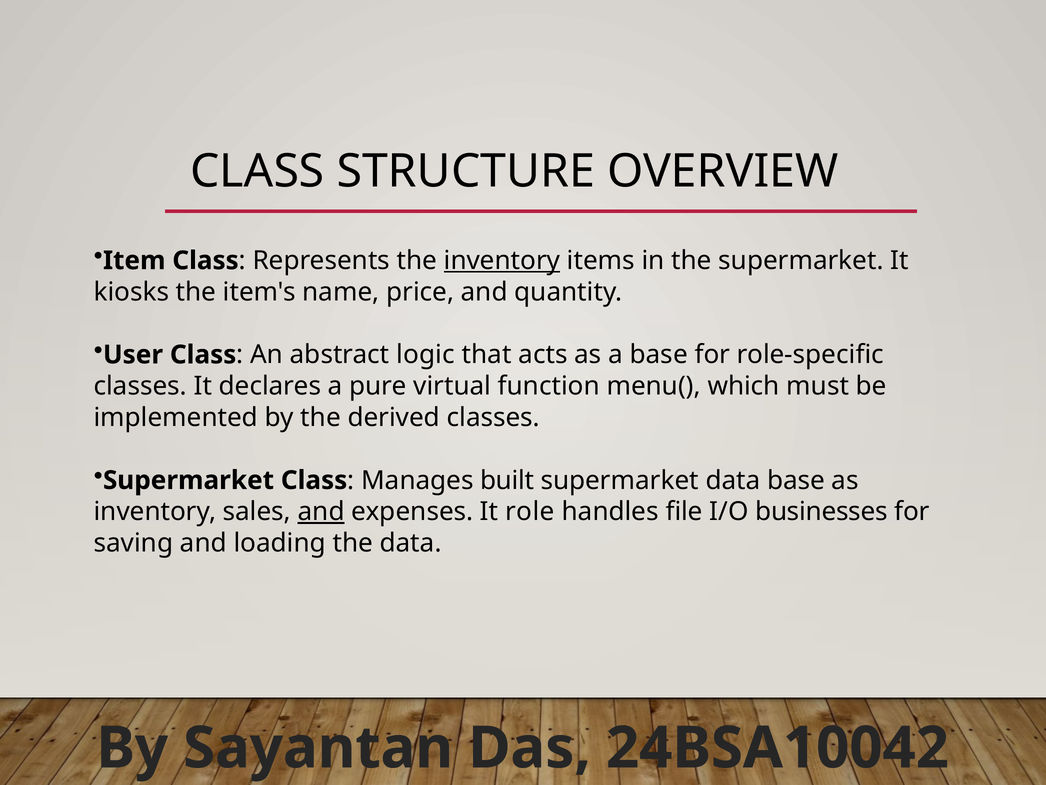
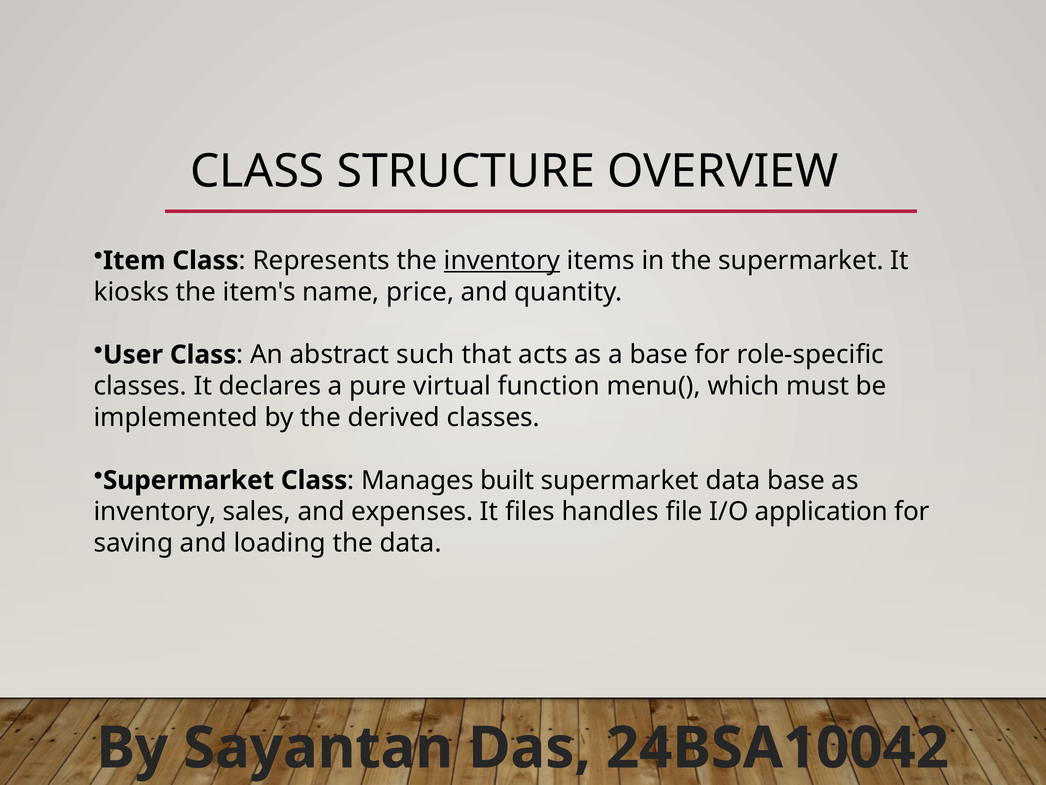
logic: logic -> such (426, 355)
and underline: present -> none (321, 511)
role: role -> files (530, 511)
businesses: businesses -> application (821, 511)
